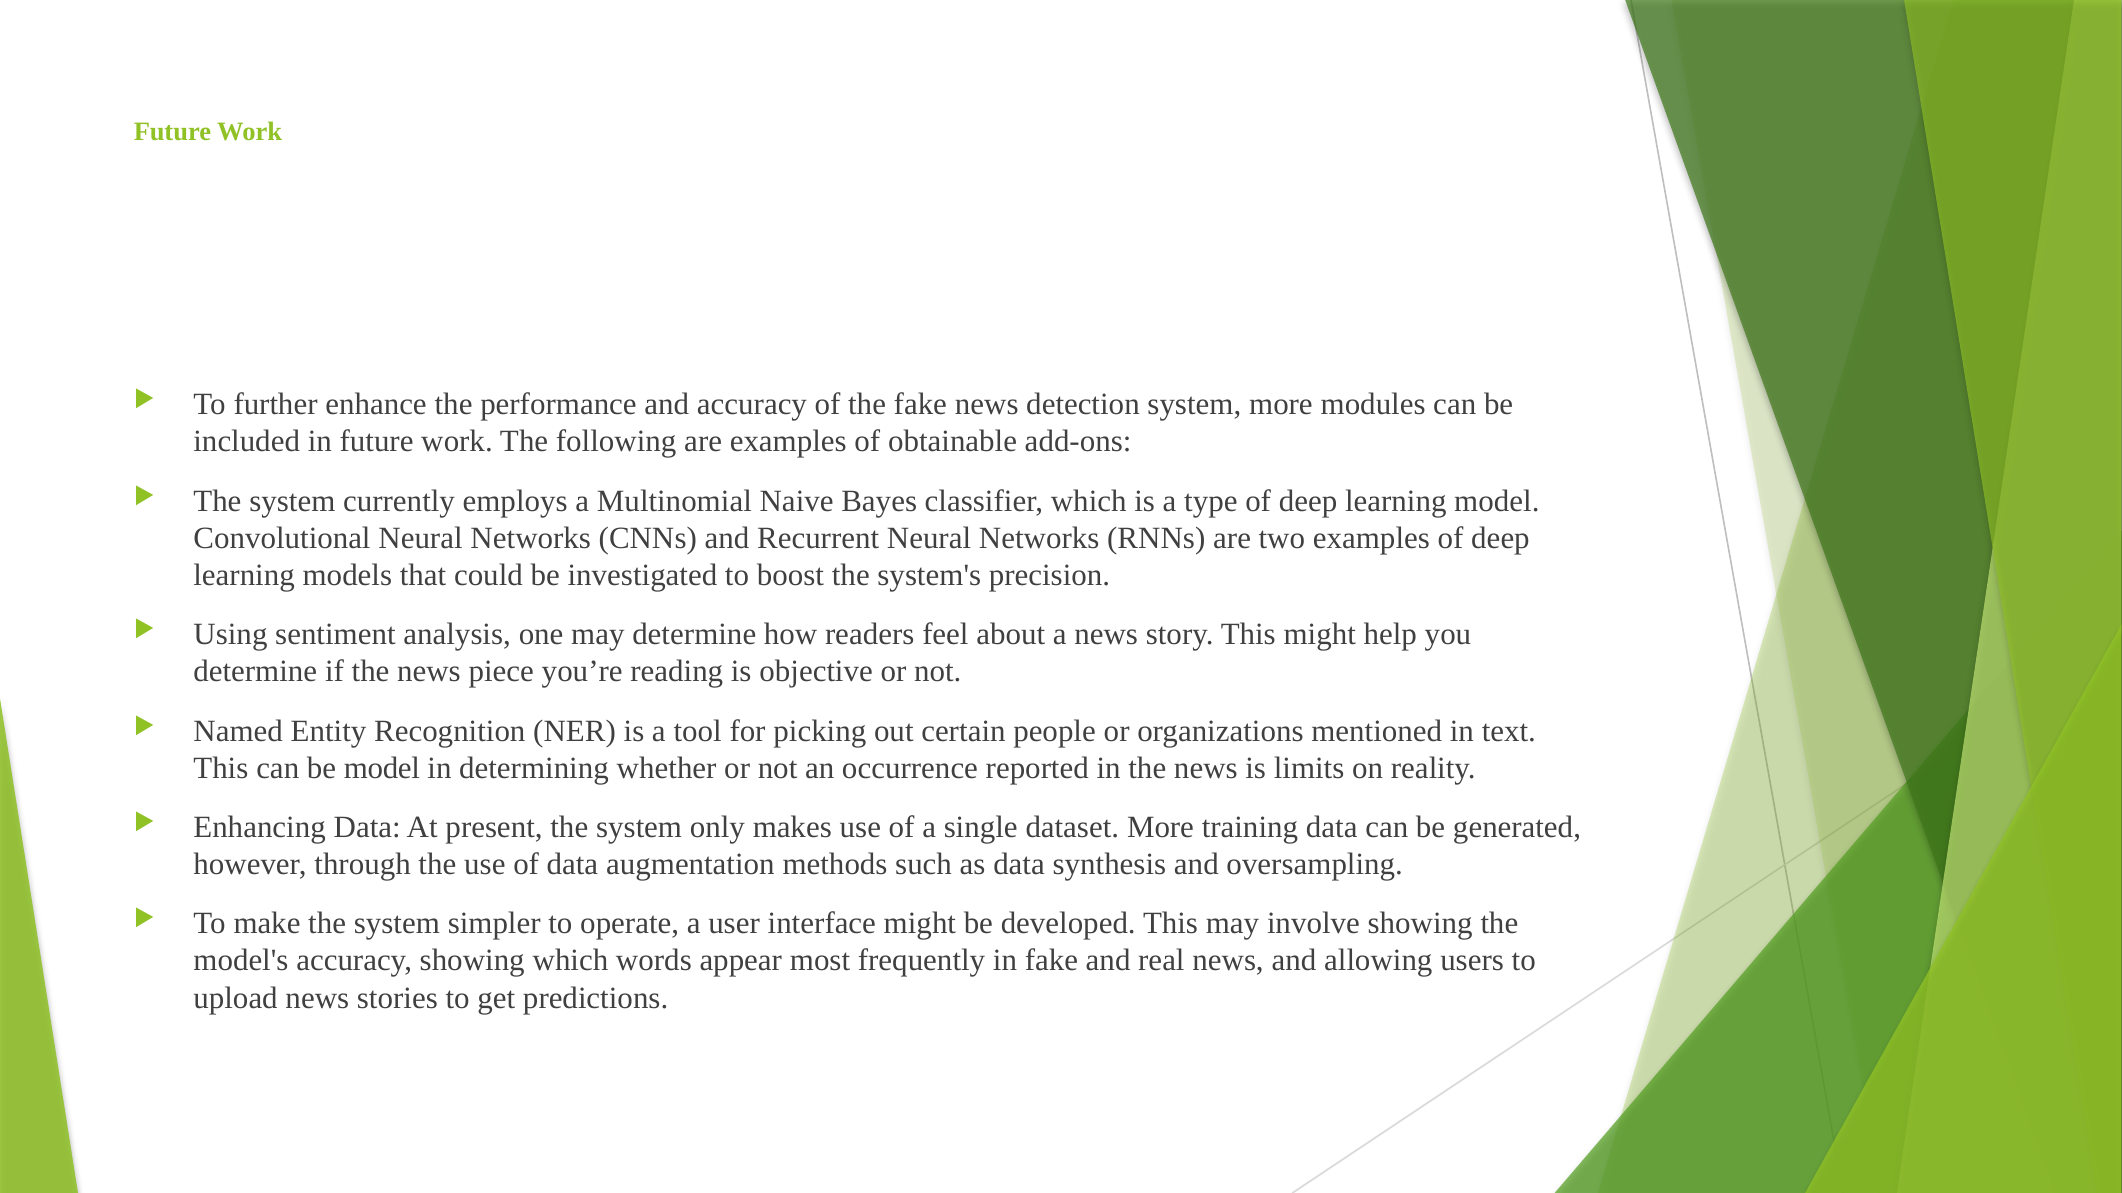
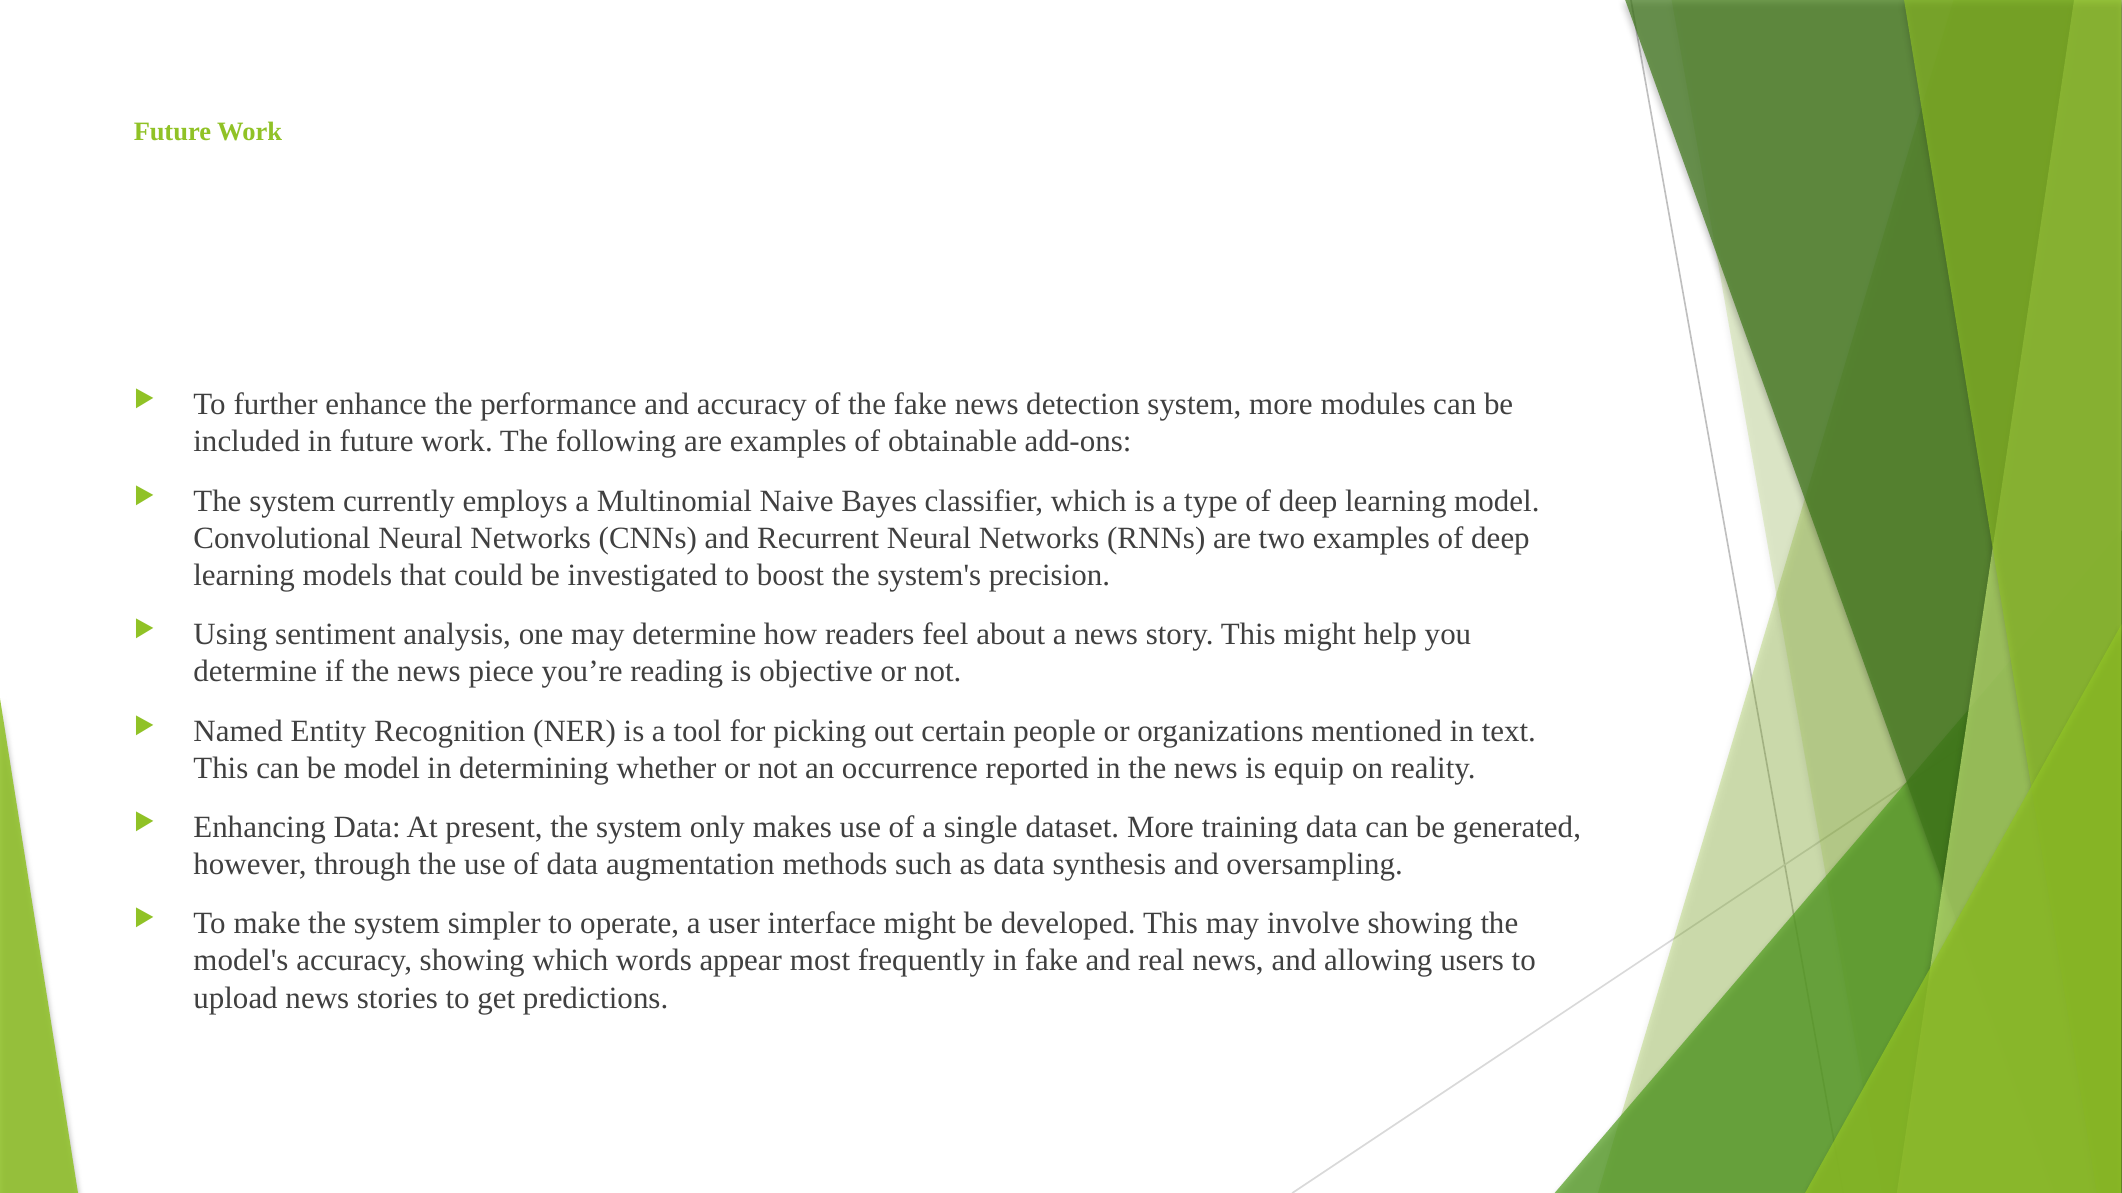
limits: limits -> equip (1309, 768)
